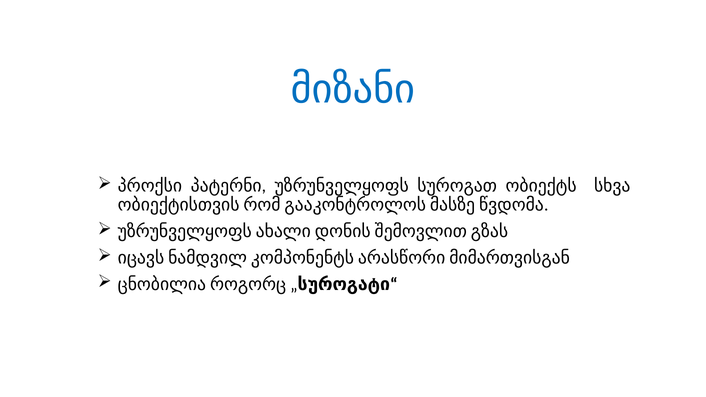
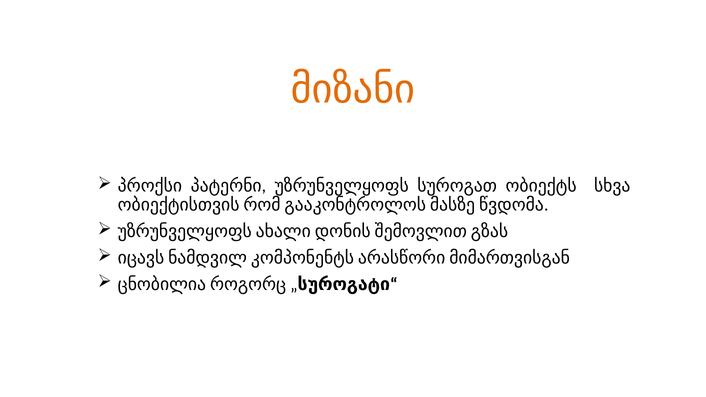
მიზანი colour: blue -> orange (353, 89)
